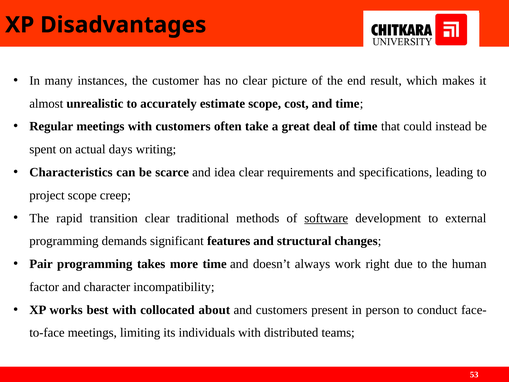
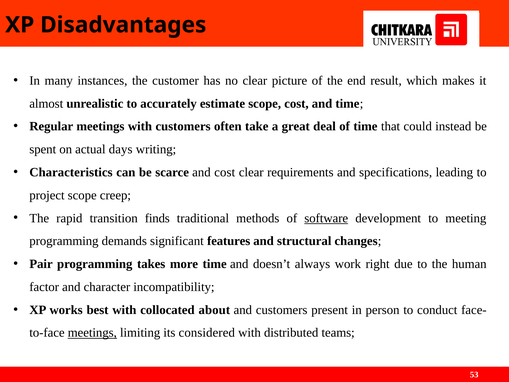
and idea: idea -> cost (225, 172)
transition clear: clear -> finds (157, 218)
external: external -> meeting (466, 218)
meetings underline: none -> present (92, 333)
individuals: individuals -> considered (207, 333)
